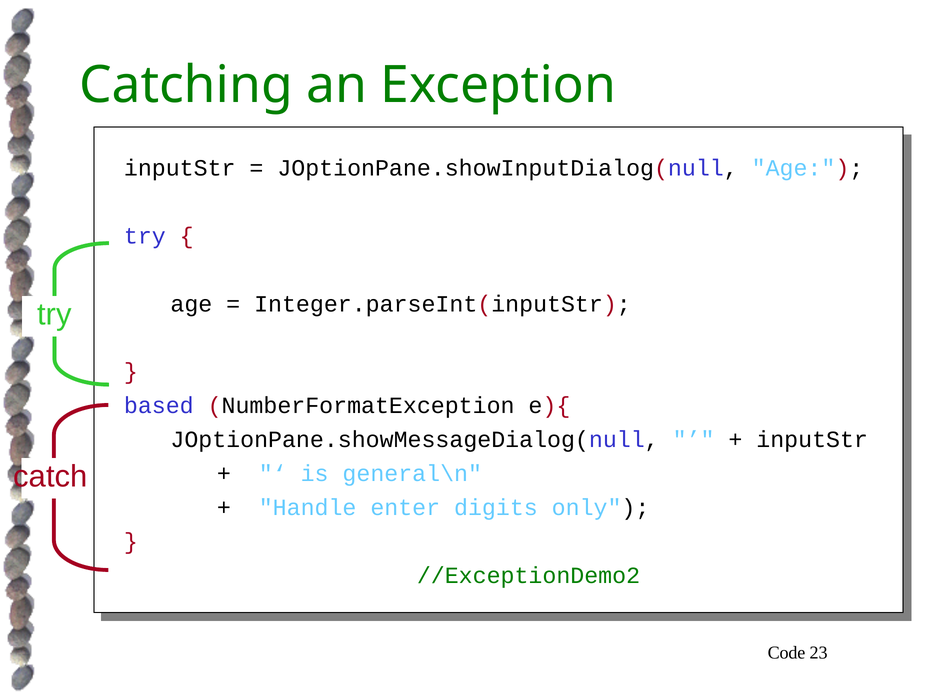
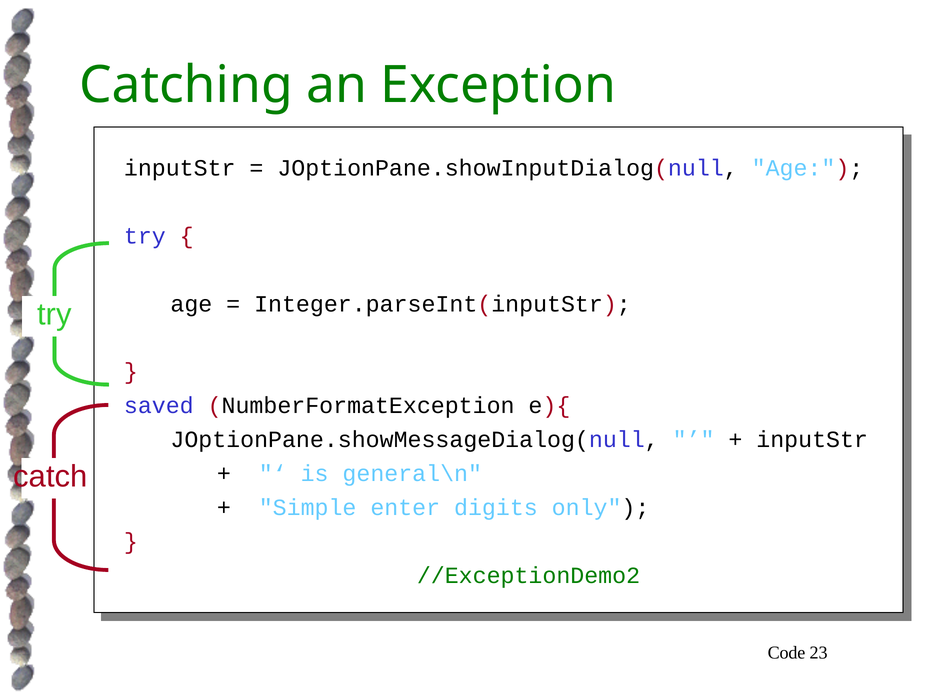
based: based -> saved (159, 406)
Handle: Handle -> Simple (308, 507)
